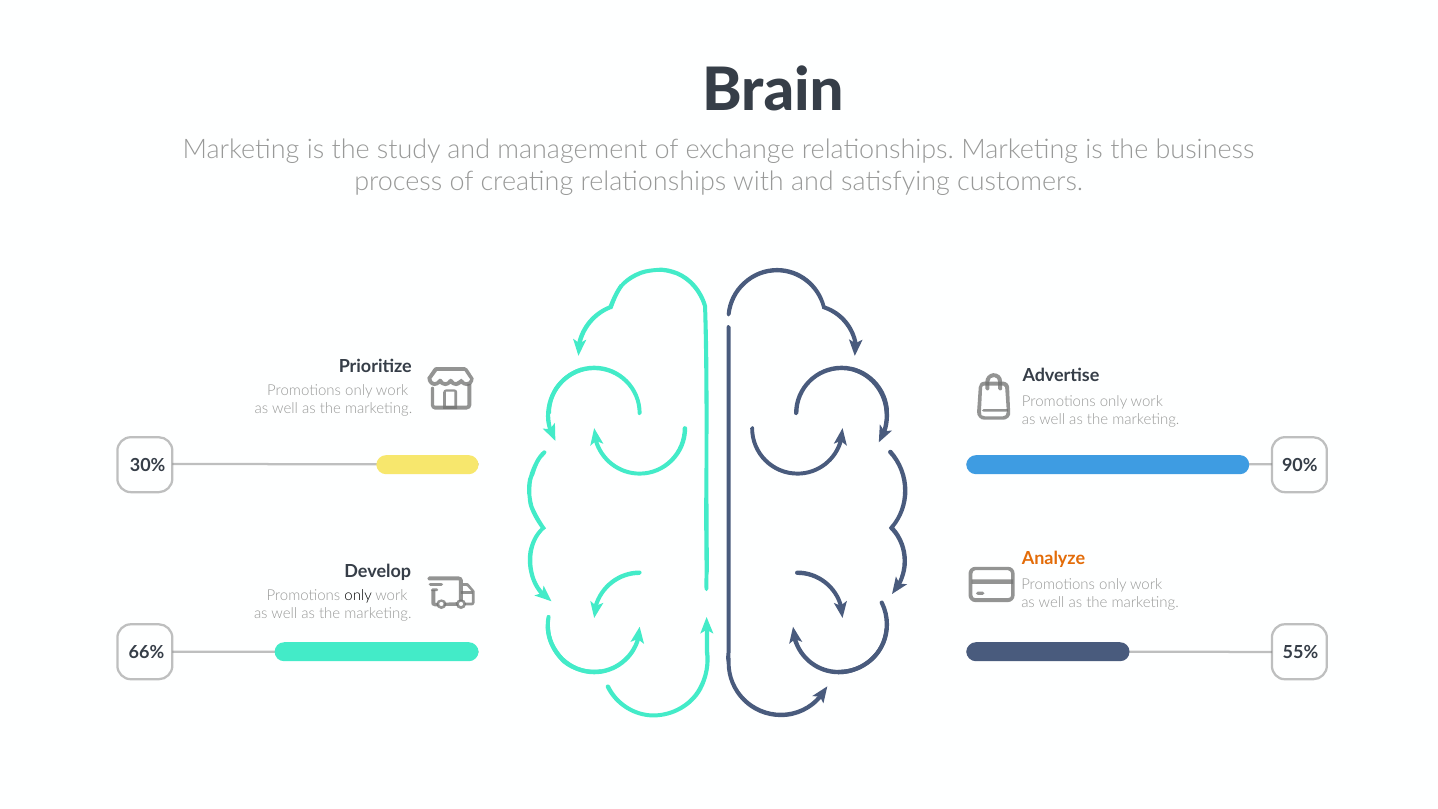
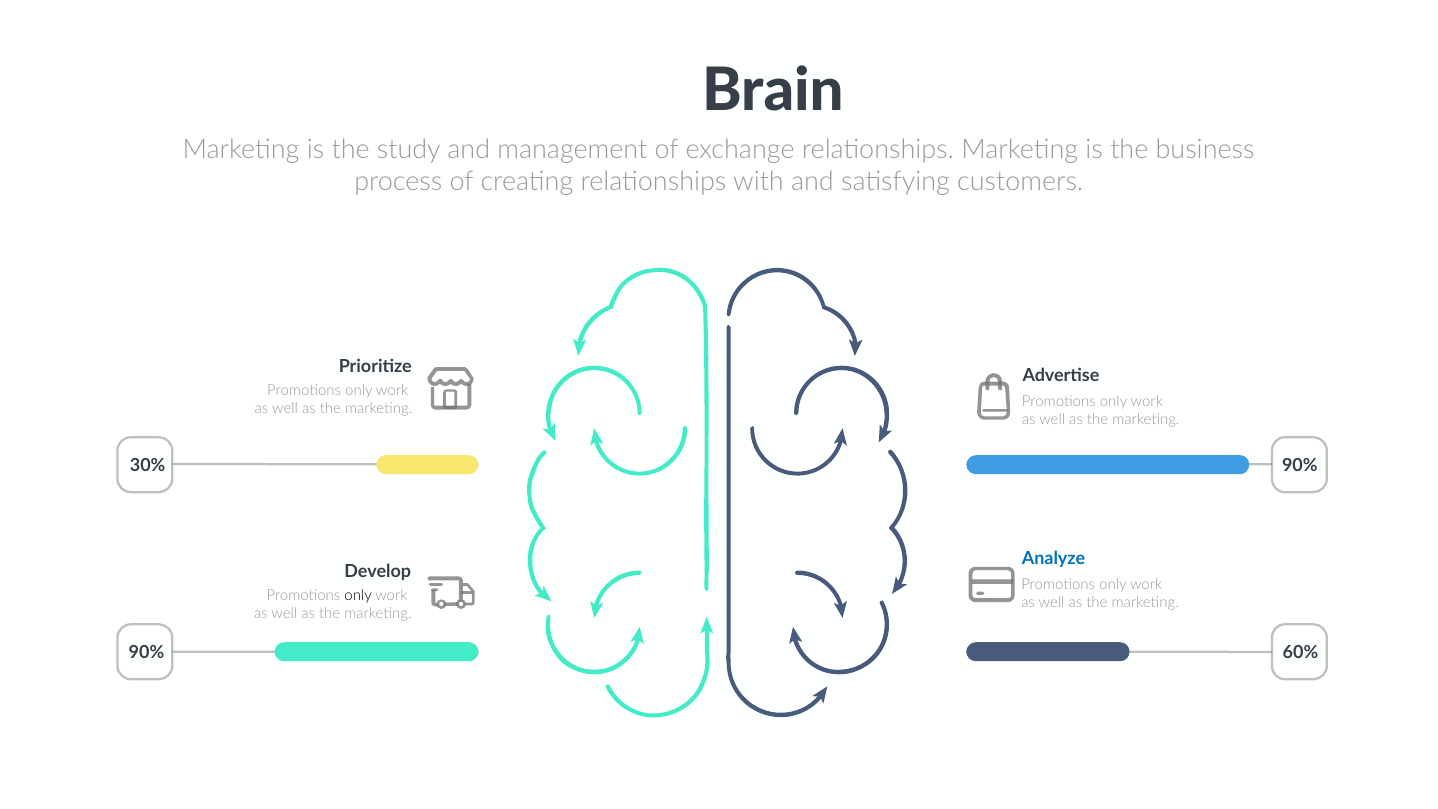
Analyze colour: orange -> blue (1054, 559)
66%: 66% -> 90% (146, 653)
55%: 55% -> 60% (1301, 653)
